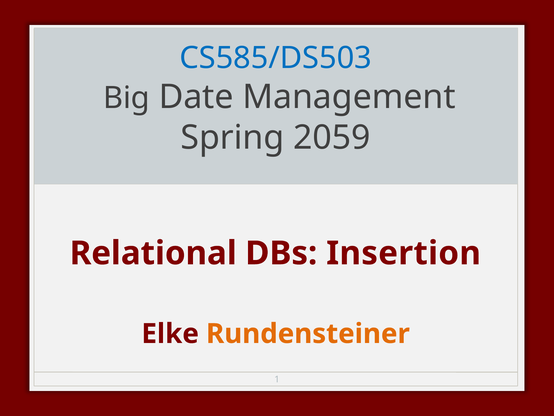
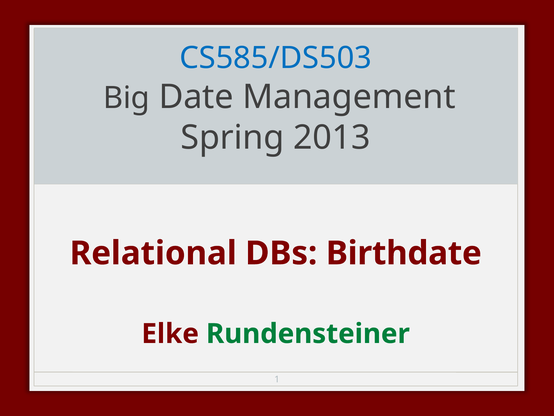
2059: 2059 -> 2013 (332, 137)
Insertion: Insertion -> Birthdate (404, 253)
Rundensteiner colour: orange -> green (308, 333)
